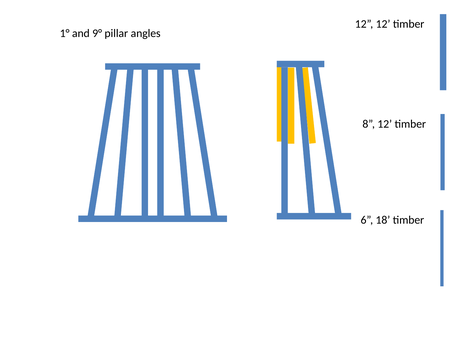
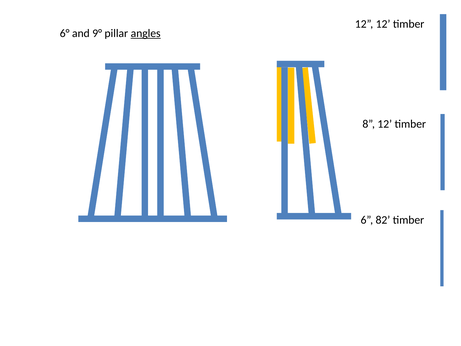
1°: 1° -> 6° (65, 33)
angles underline: none -> present (146, 33)
18: 18 -> 82 (383, 220)
